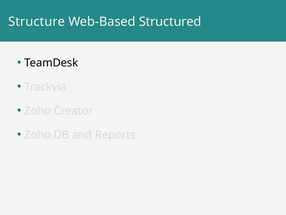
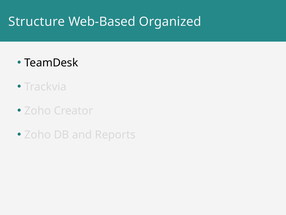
Structured: Structured -> Organized (170, 22)
